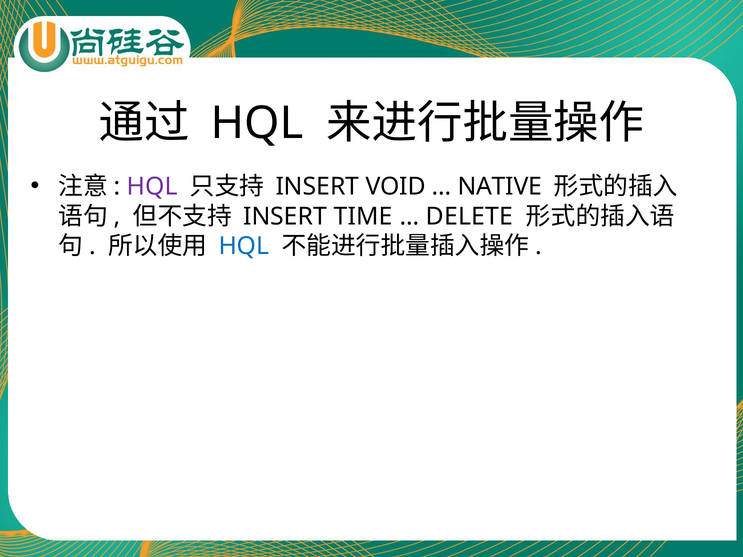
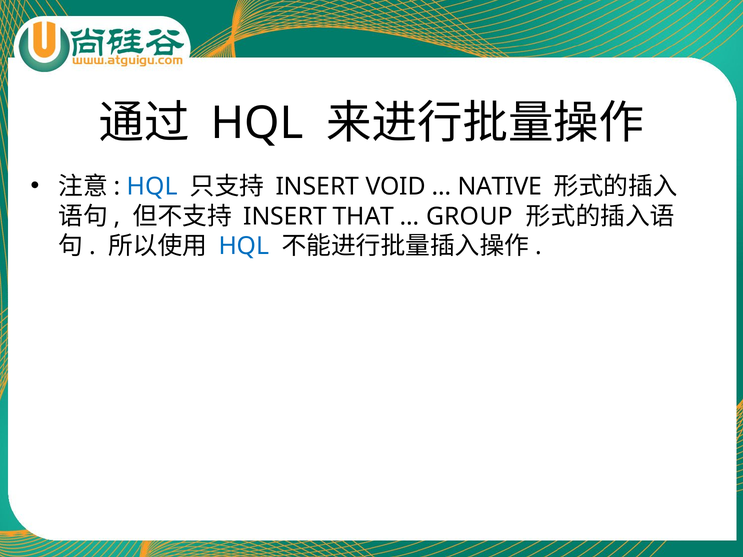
HQL colour: purple -> blue (152, 187)
TIME: TIME -> THAT (363, 216)
DELETE: DELETE -> GROUP (469, 216)
